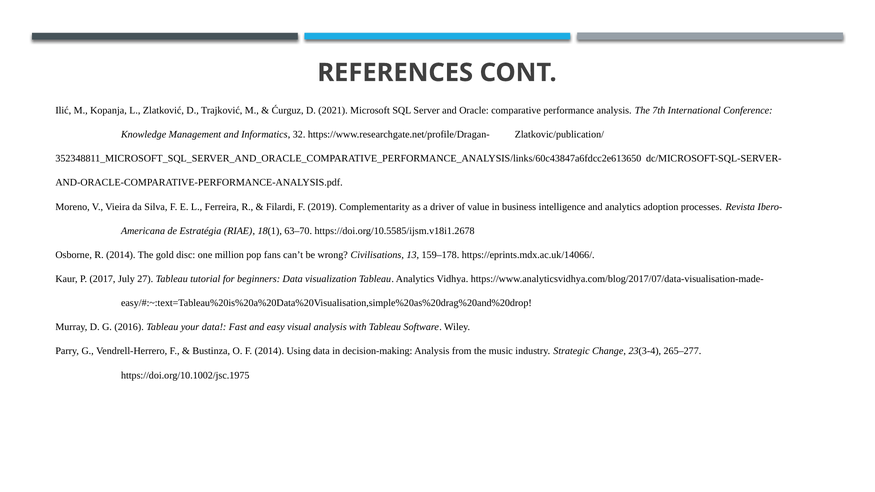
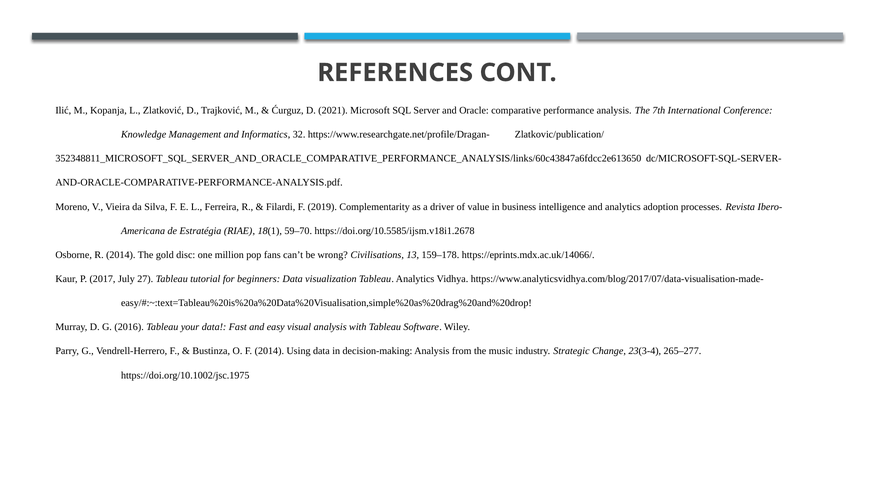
63–70: 63–70 -> 59–70 (298, 231)
